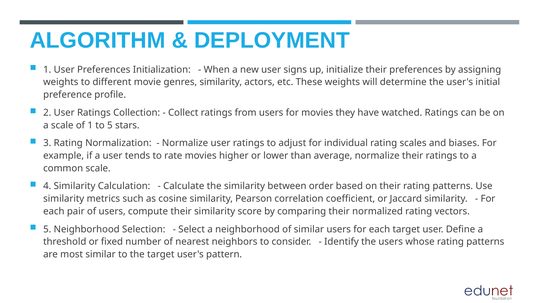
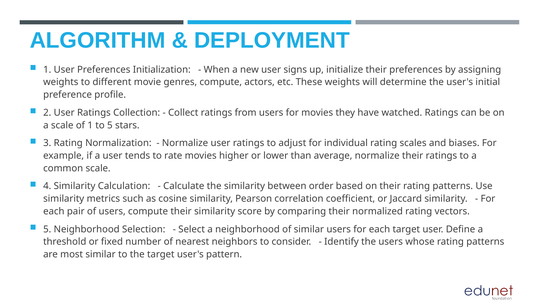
genres similarity: similarity -> compute (221, 82)
